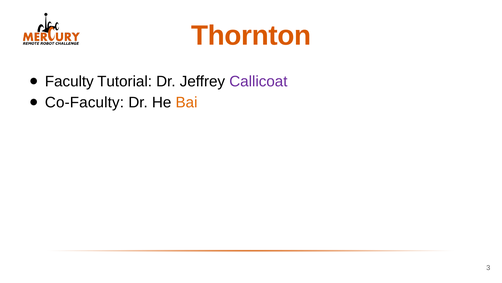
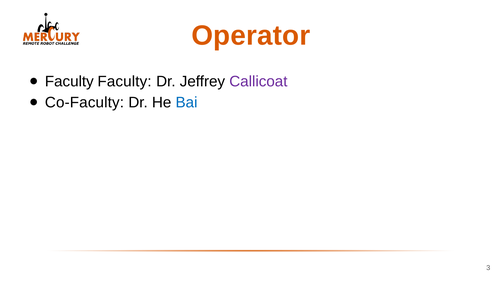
Thornton: Thornton -> Operator (251, 35)
Faculty Tutorial: Tutorial -> Faculty (125, 81)
Bai colour: orange -> blue (187, 102)
